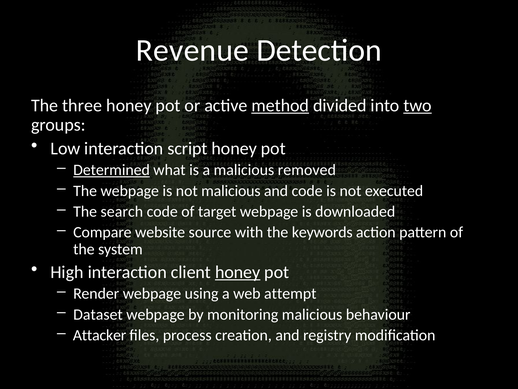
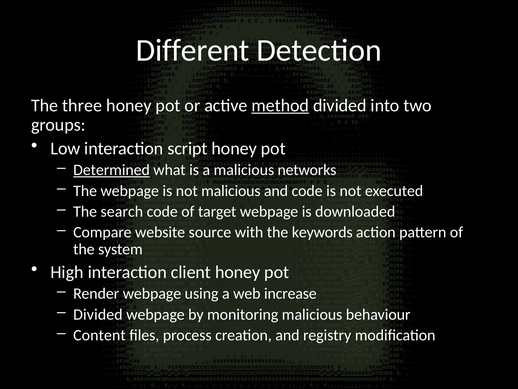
Revenue: Revenue -> Different (193, 50)
two underline: present -> none (418, 105)
removed: removed -> networks (307, 170)
honey underline: present -> none (238, 272)
attempt: attempt -> increase (290, 293)
Dataset: Dataset -> Divided (98, 314)
Attacker: Attacker -> Content (99, 335)
